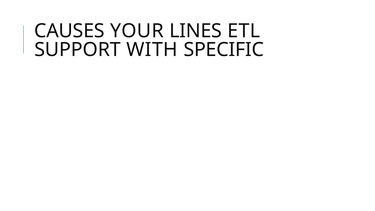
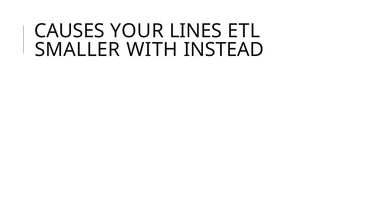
SUPPORT: SUPPORT -> SMALLER (77, 50)
SPECIFIC: SPECIFIC -> INSTEAD (224, 50)
